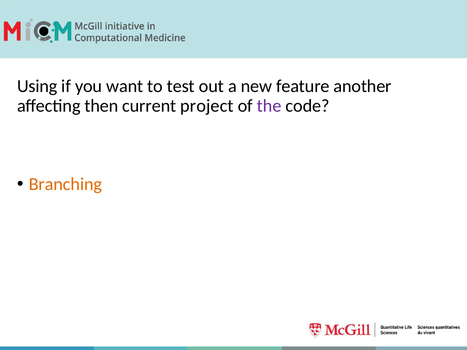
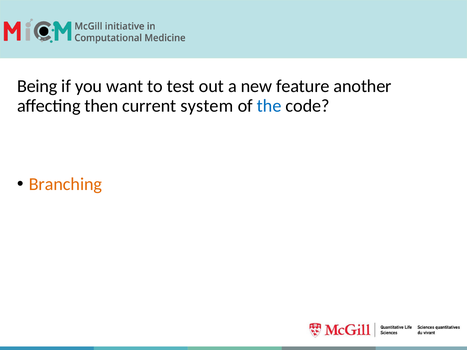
Using: Using -> Being (37, 86)
project: project -> system (207, 106)
the colour: purple -> blue (269, 106)
